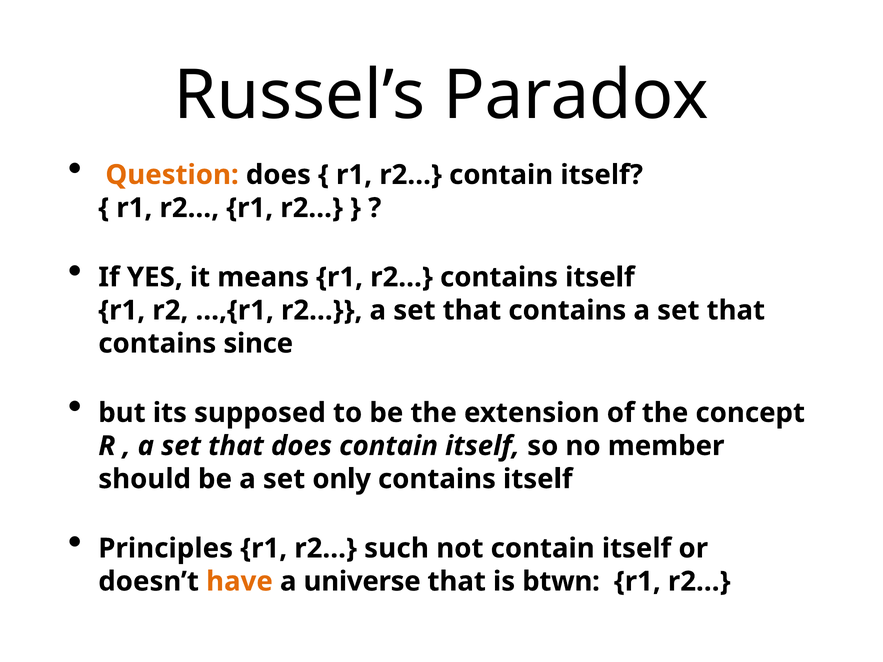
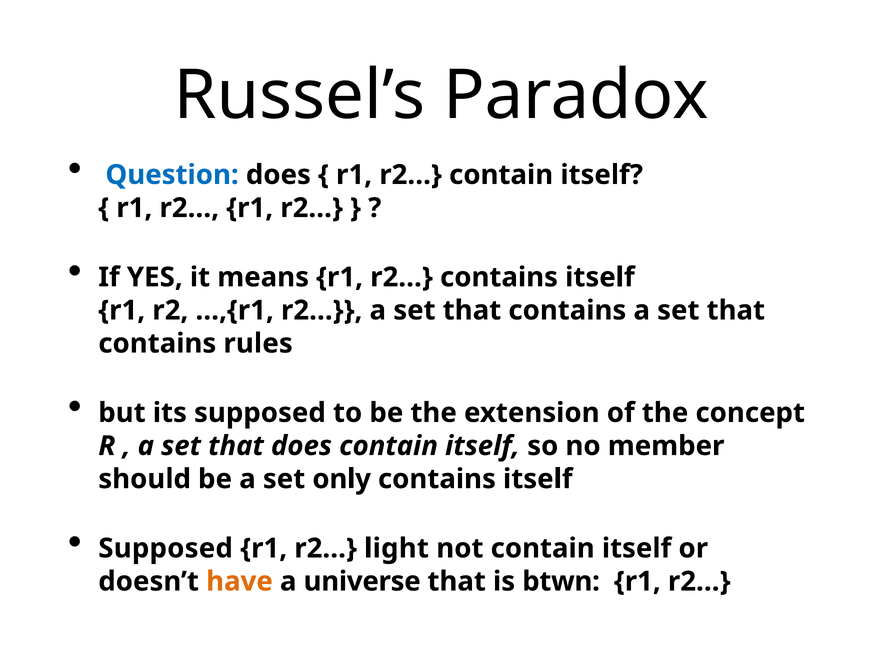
Question colour: orange -> blue (172, 175)
since: since -> rules (258, 344)
Principles: Principles -> Supposed (166, 549)
such: such -> light (397, 549)
